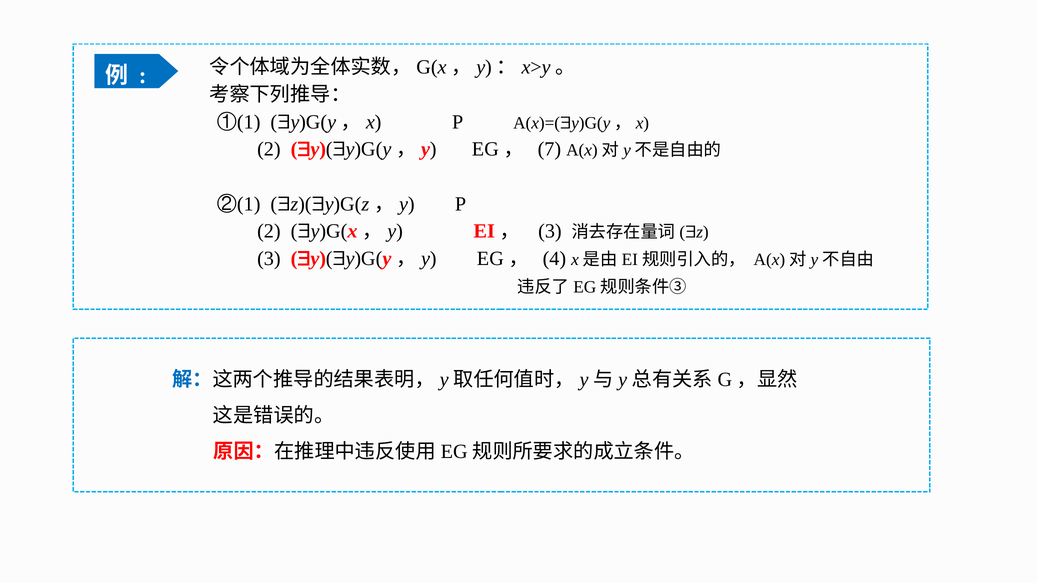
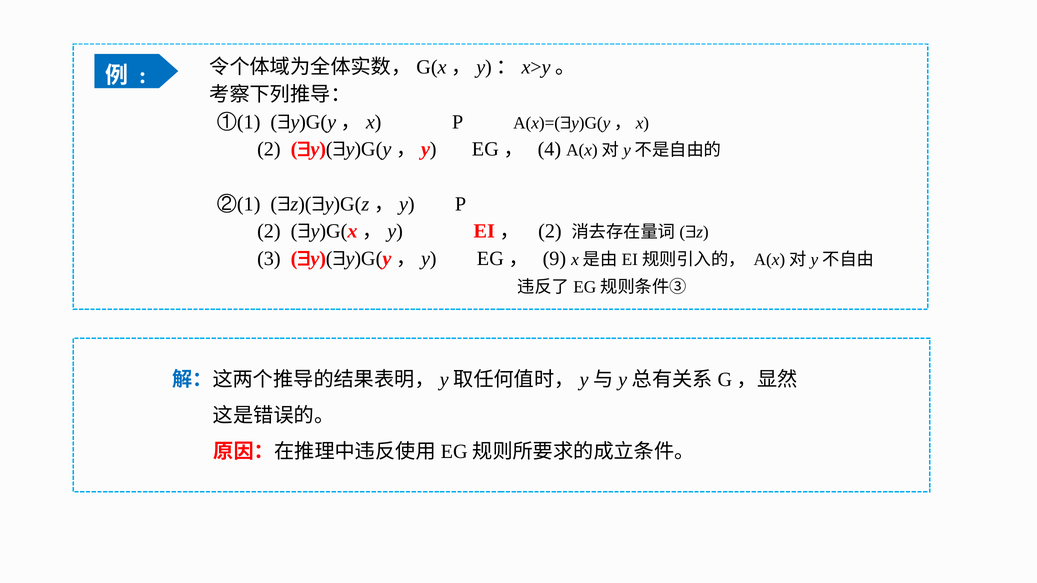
7: 7 -> 4 (549, 149)
EI， 3: 3 -> 2 (550, 231)
4: 4 -> 9 (554, 259)
